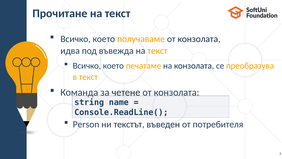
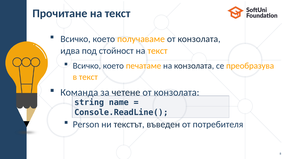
въвежда: въвежда -> стойност (116, 51)
